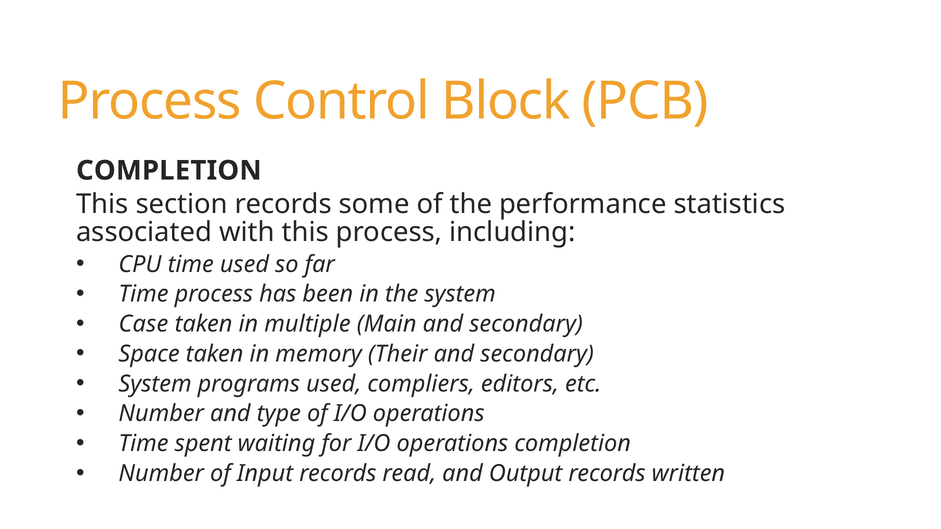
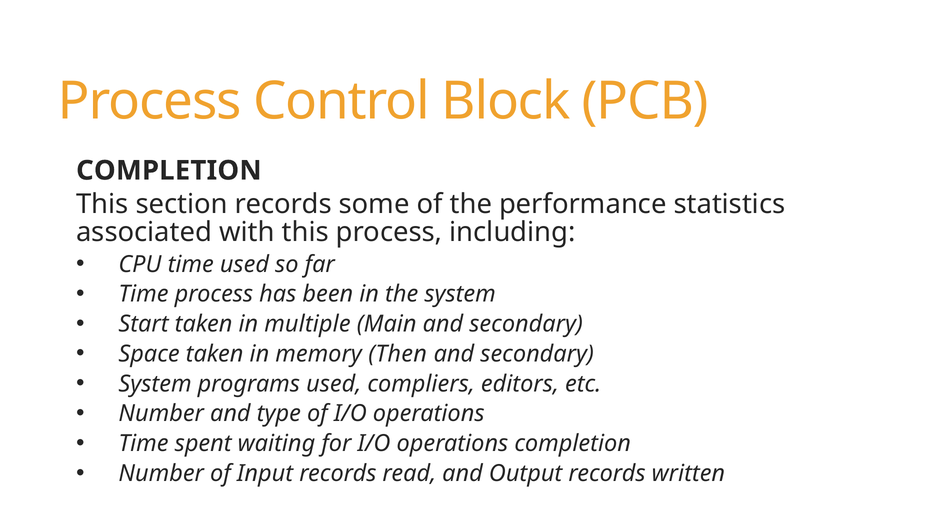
Case: Case -> Start (144, 324)
Their: Their -> Then (398, 354)
